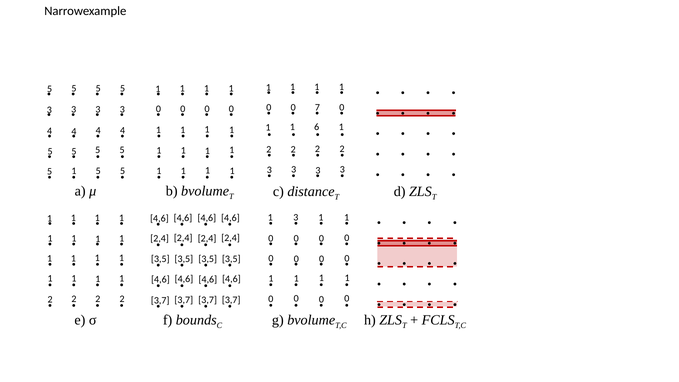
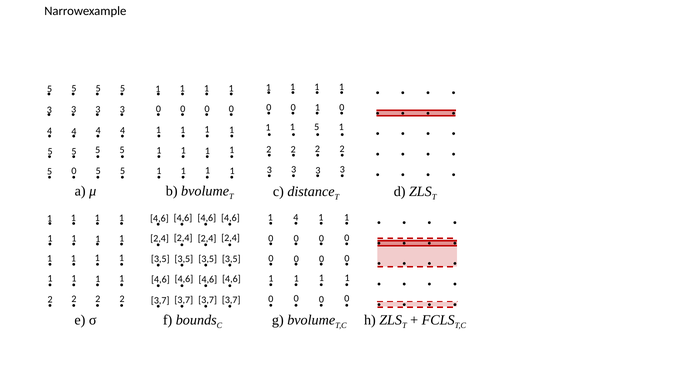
7: 7 -> 1 (317, 108)
1 1 6: 6 -> 5 (317, 127)
1: 1 -> 0 (74, 171)
1 3: 3 -> 4 (296, 217)
